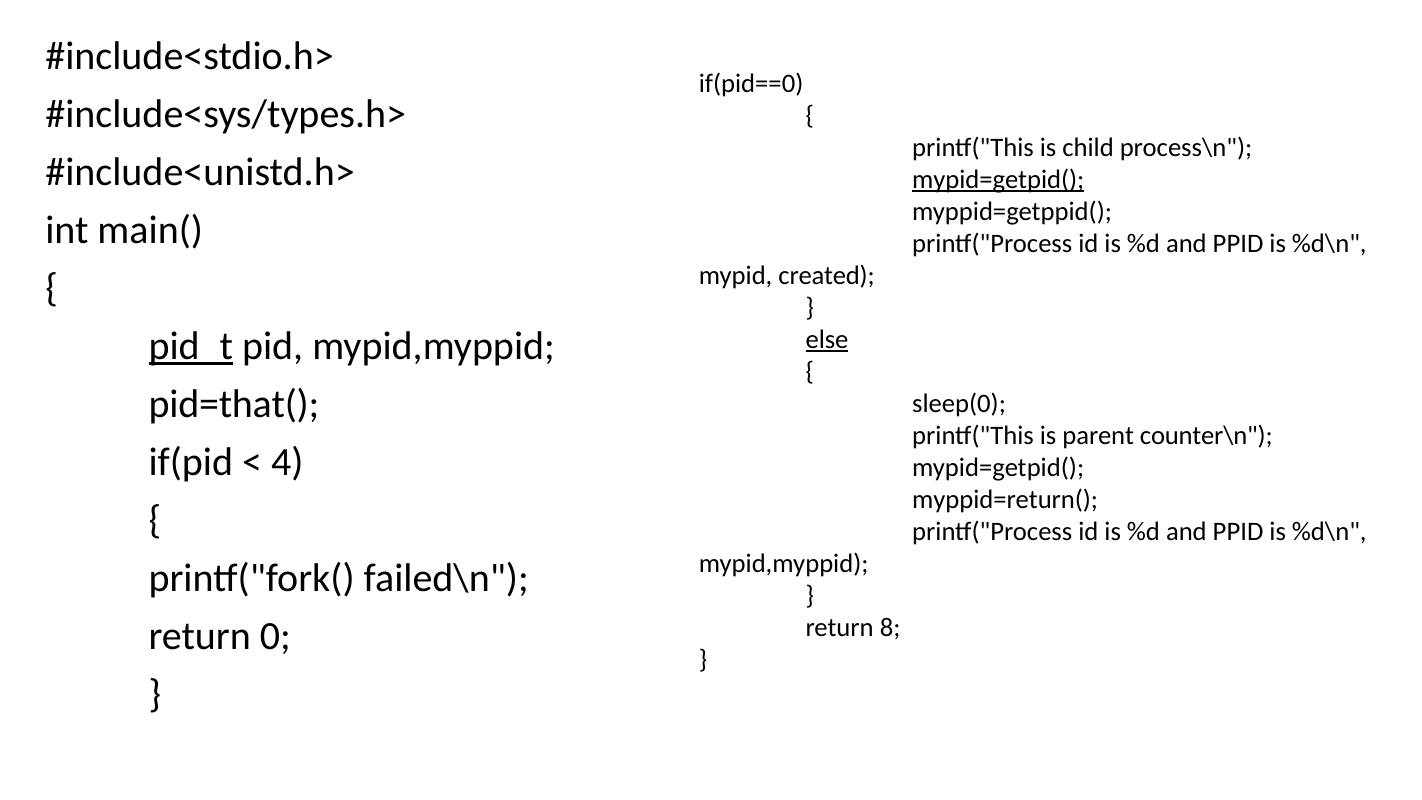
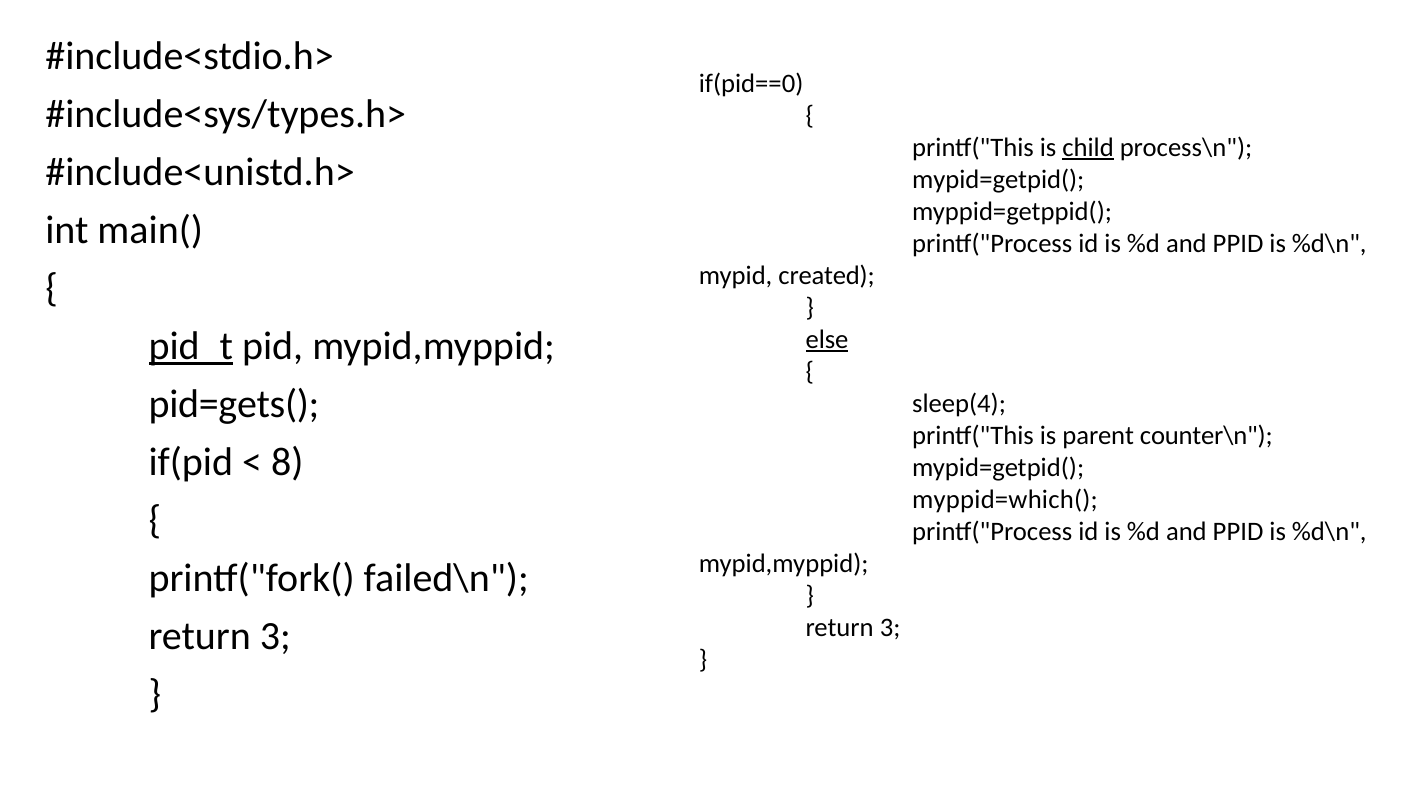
child underline: none -> present (1088, 147)
mypid=getpid( underline: present -> none (998, 179)
pid=that(: pid=that( -> pid=gets( (234, 404)
sleep(0: sleep(0 -> sleep(4 (959, 403)
4: 4 -> 8 (287, 462)
myppid=return(: myppid=return( -> myppid=which( (1005, 499)
8: 8 -> 3 (890, 627)
0: 0 -> 3 (275, 637)
